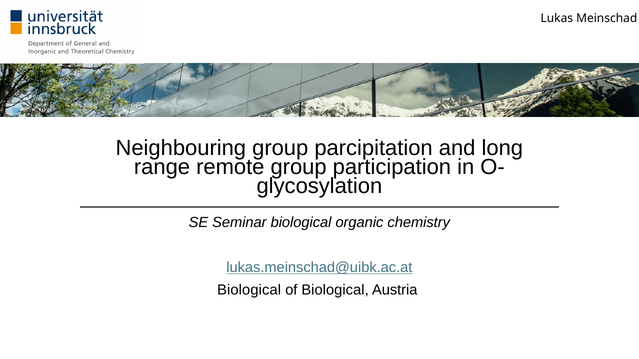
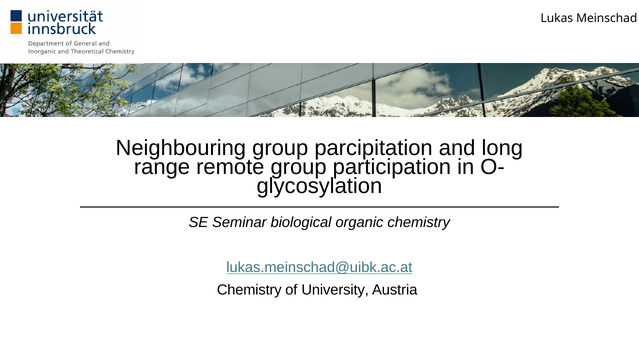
Biological: Biological -> Chemistry (249, 290)
of Biological: Biological -> University (335, 290)
